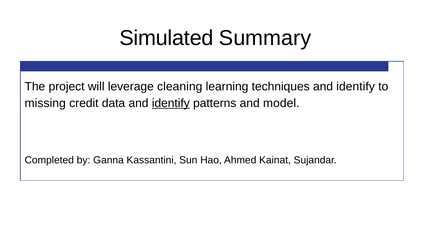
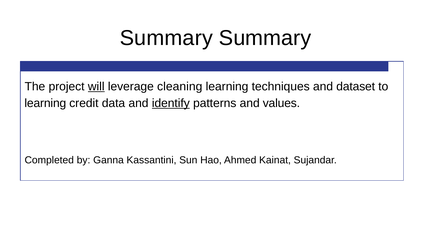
Simulated: Simulated -> Summary (166, 38)
will underline: none -> present (96, 87)
techniques and identify: identify -> dataset (356, 87)
missing: missing -> learning (45, 103)
model: model -> values (281, 103)
